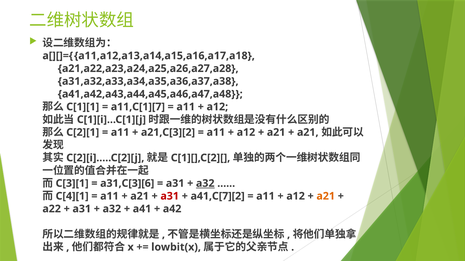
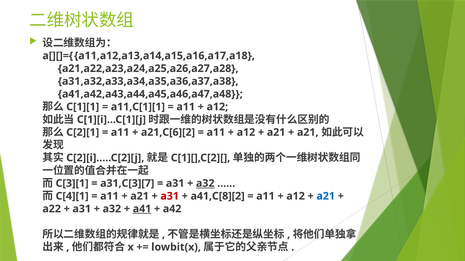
a11,C[1][7: a11,C[1][7 -> a11,C[1][1 (138, 107)
a21,C[3][2: a21,C[3][2 -> a21,C[6][2 (168, 133)
a31,C[3][6: a31,C[3][6 -> a31,C[3][7 (127, 184)
a41,C[7][2: a41,C[7][2 -> a41,C[8][2 (218, 196)
a21 colour: orange -> blue (326, 196)
a41 underline: none -> present (142, 209)
